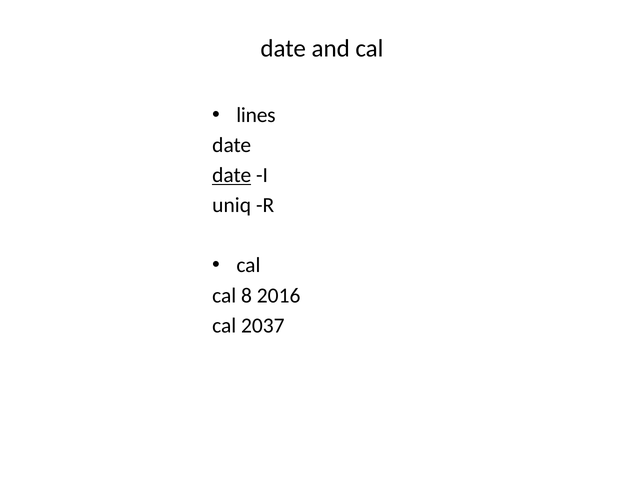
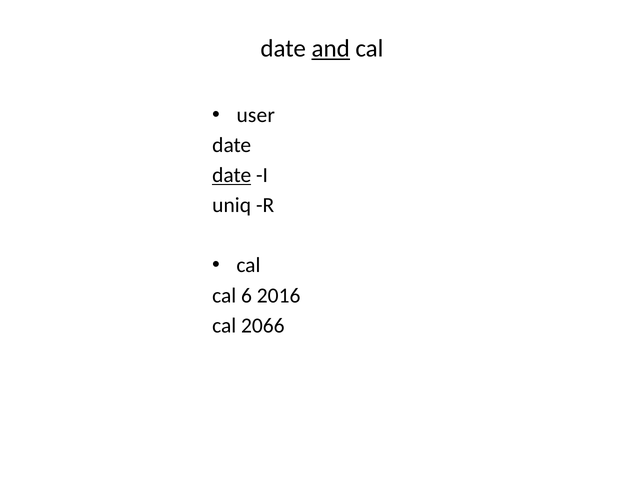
and underline: none -> present (331, 48)
lines: lines -> user (256, 115)
8: 8 -> 6 (247, 295)
2037: 2037 -> 2066 (263, 325)
